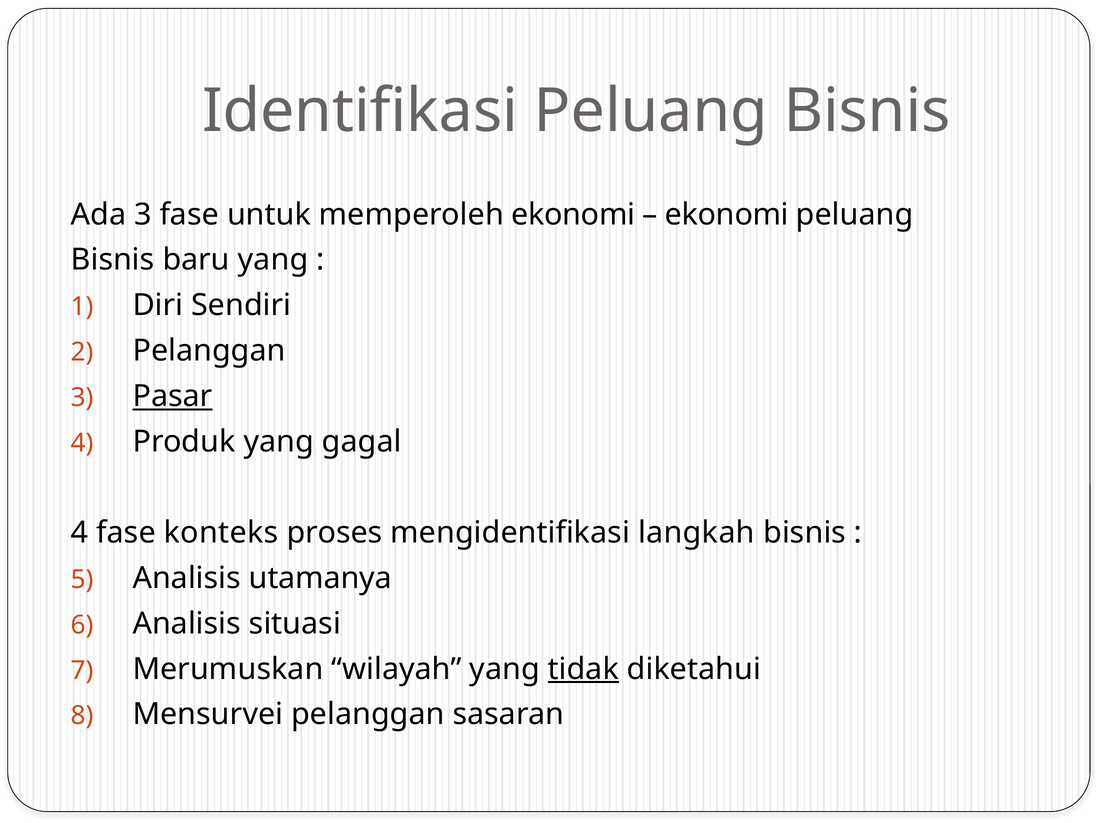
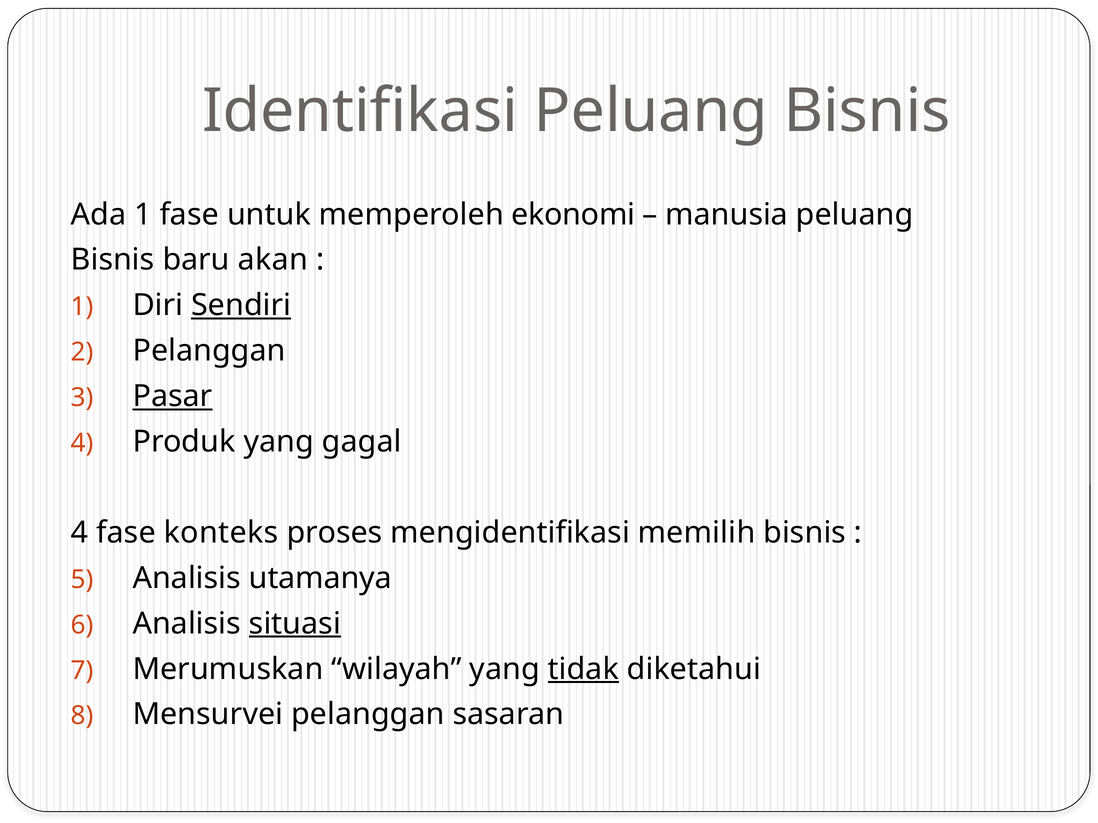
Ada 3: 3 -> 1 (143, 215)
ekonomi: ekonomi -> manusia (727, 215)
baru yang: yang -> akan (273, 260)
Sendiri underline: none -> present (241, 306)
langkah: langkah -> memilih (697, 533)
situasi underline: none -> present (295, 624)
